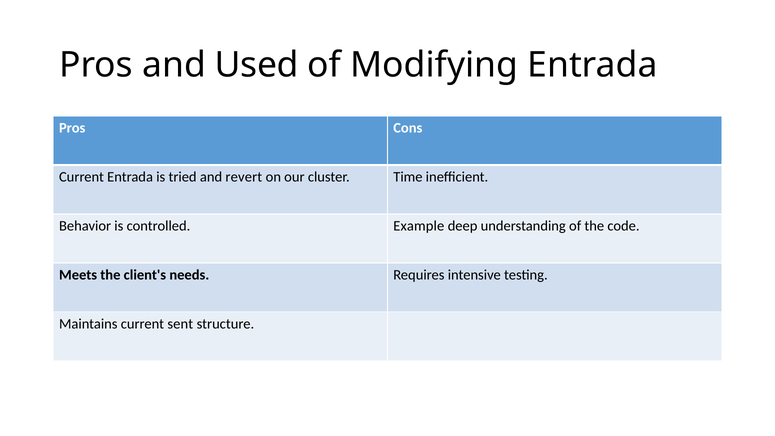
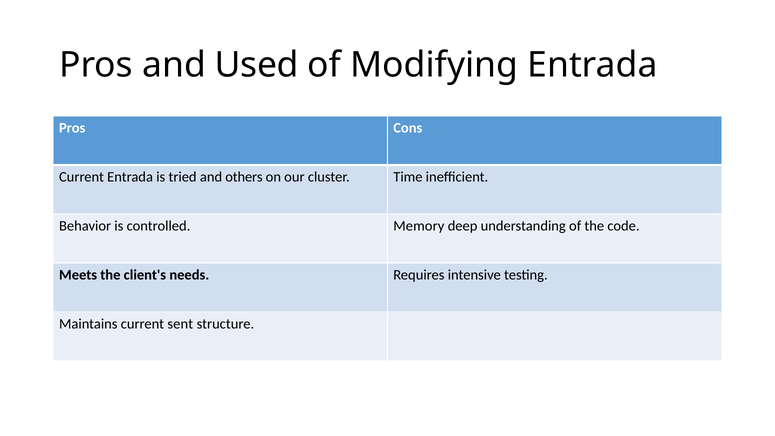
revert: revert -> others (244, 177)
Example: Example -> Memory (419, 226)
